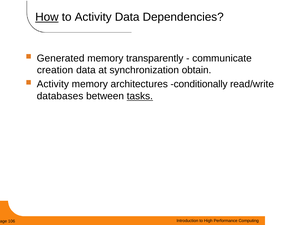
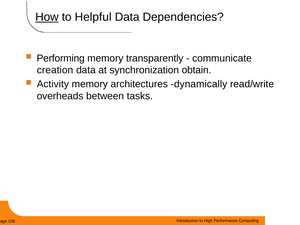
to Activity: Activity -> Helpful (93, 17)
Generated: Generated -> Performing (61, 58)
conditionally: conditionally -> dynamically (199, 84)
databases: databases -> overheads (60, 96)
tasks underline: present -> none (140, 96)
